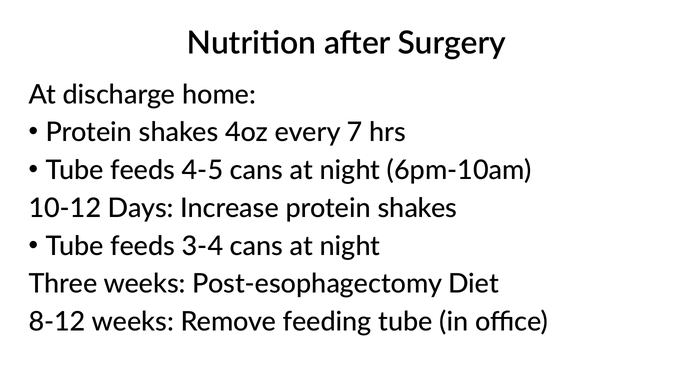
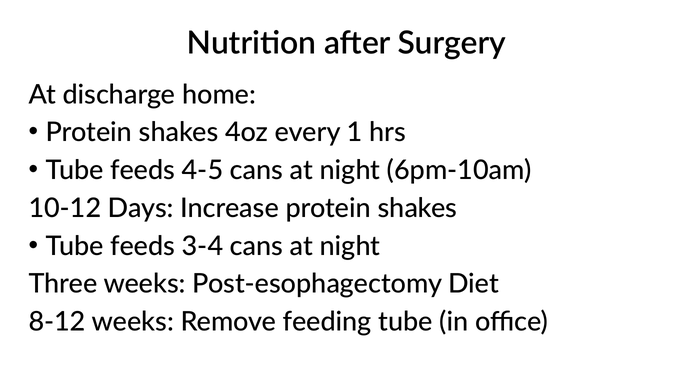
7: 7 -> 1 (355, 132)
